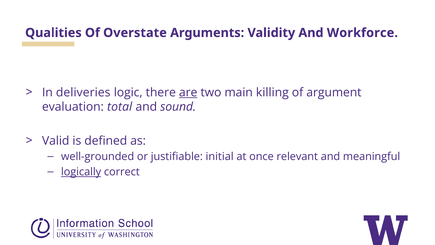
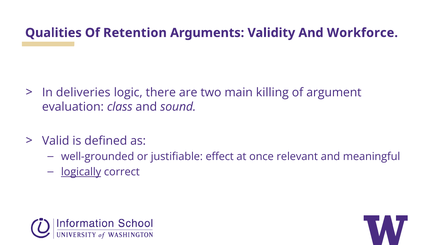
Overstate: Overstate -> Retention (135, 33)
are underline: present -> none (188, 92)
total: total -> class (120, 107)
initial: initial -> effect (220, 156)
